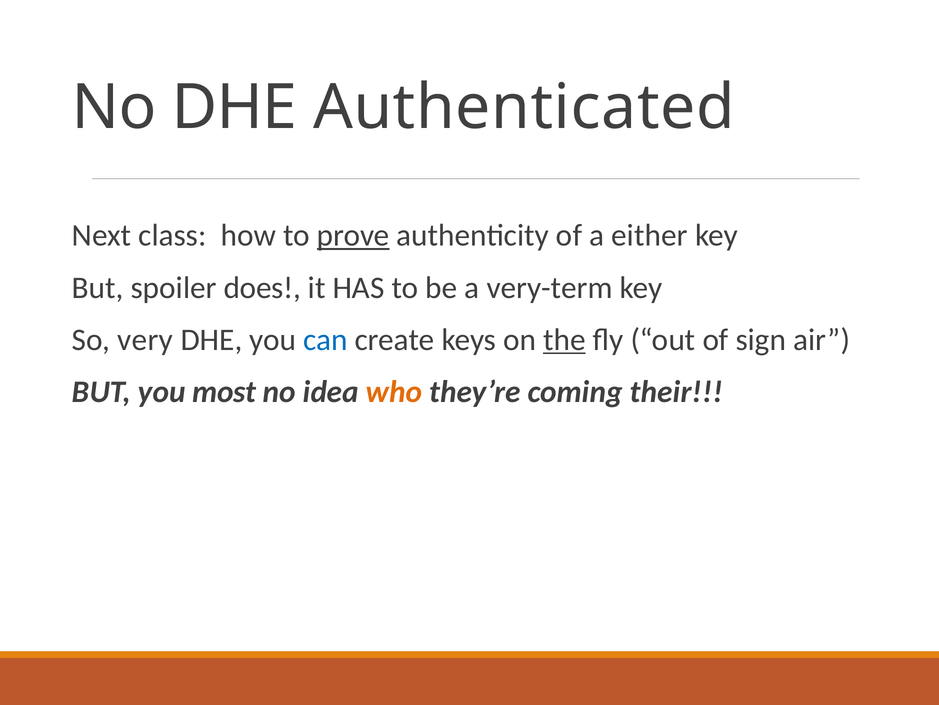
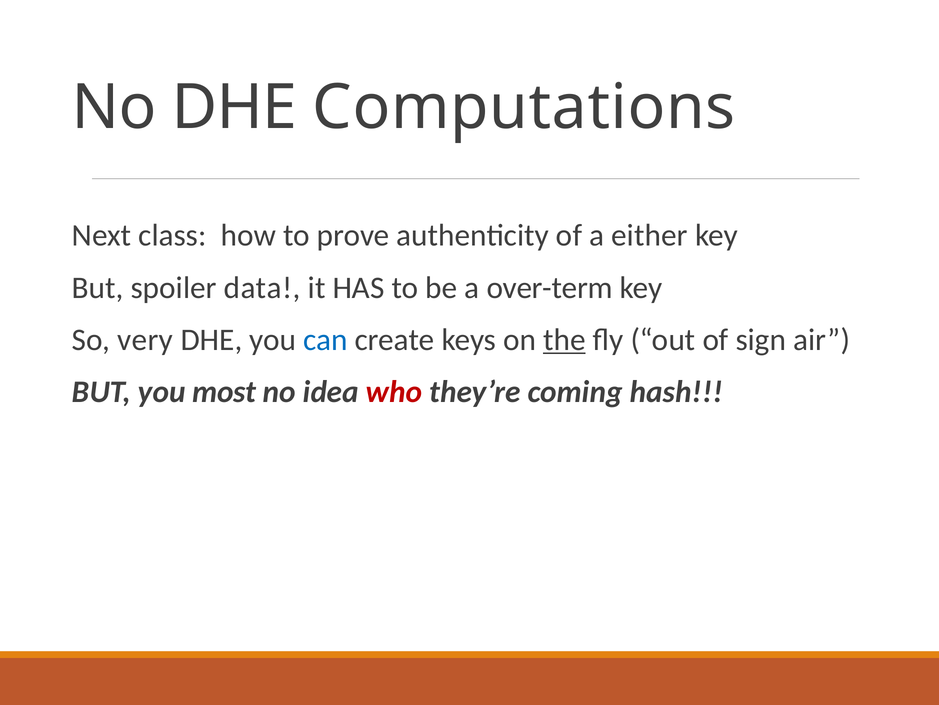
Authenticated: Authenticated -> Computations (524, 107)
prove underline: present -> none (353, 235)
does: does -> data (262, 287)
very-term: very-term -> over-term (550, 287)
who colour: orange -> red (394, 391)
their: their -> hash (676, 391)
